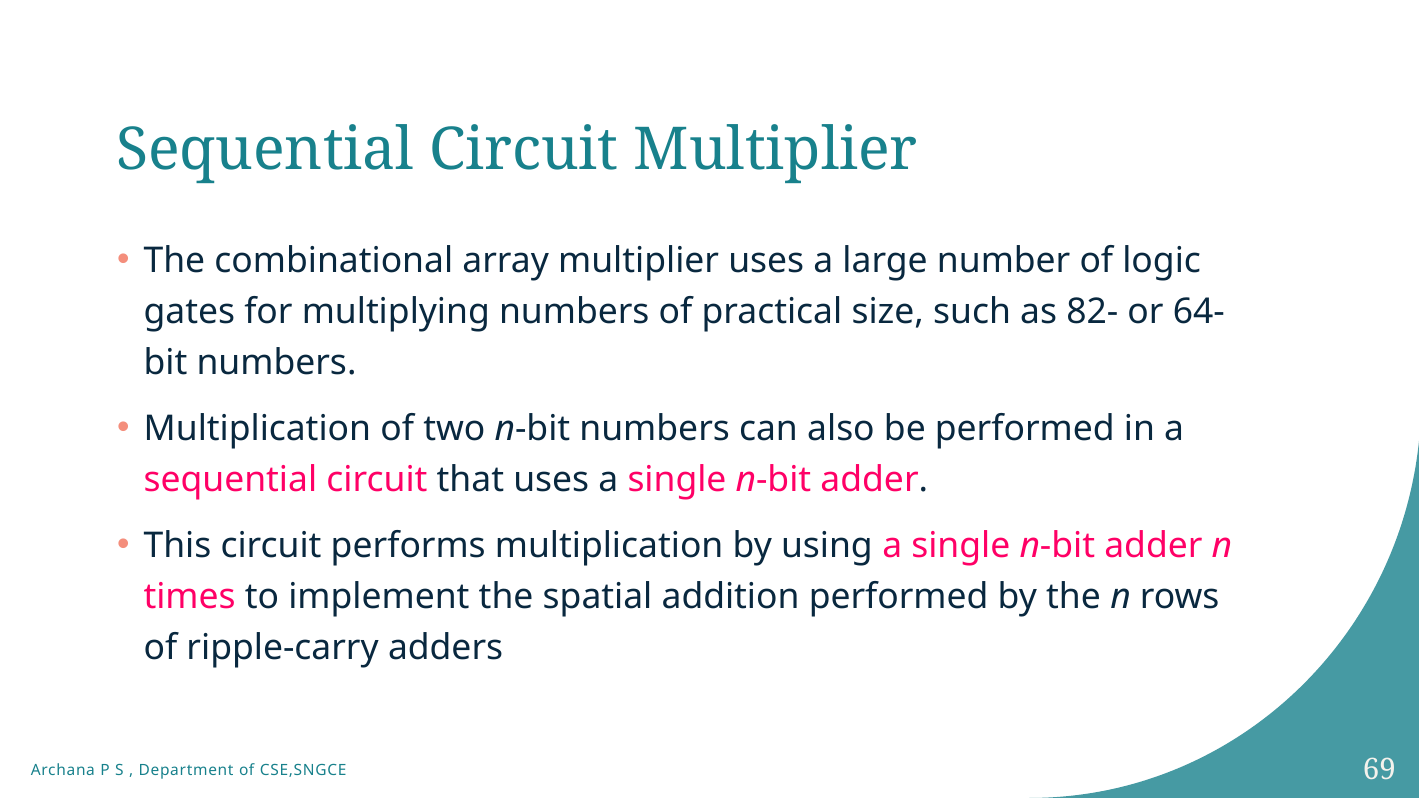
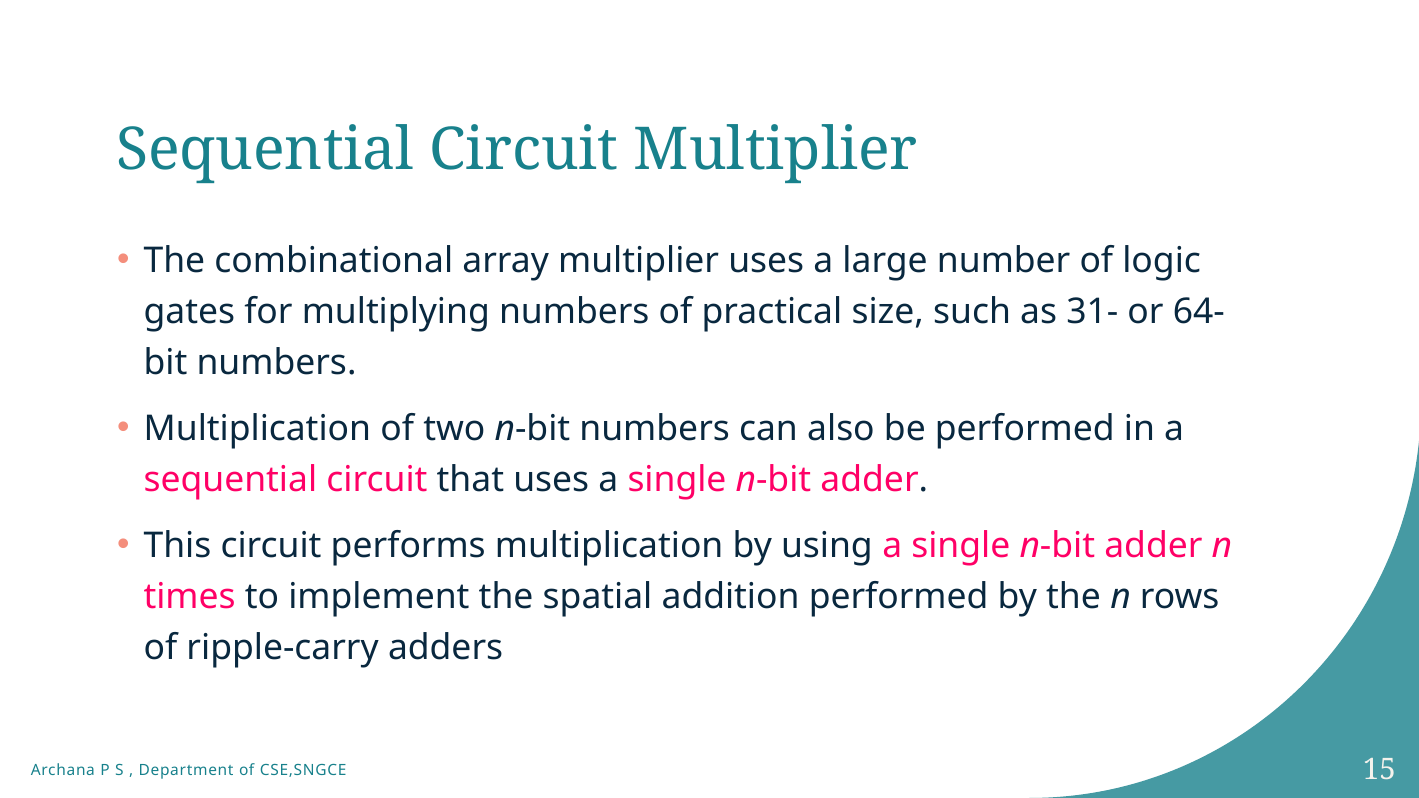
82-: 82- -> 31- (1092, 312)
69: 69 -> 15 (1379, 770)
